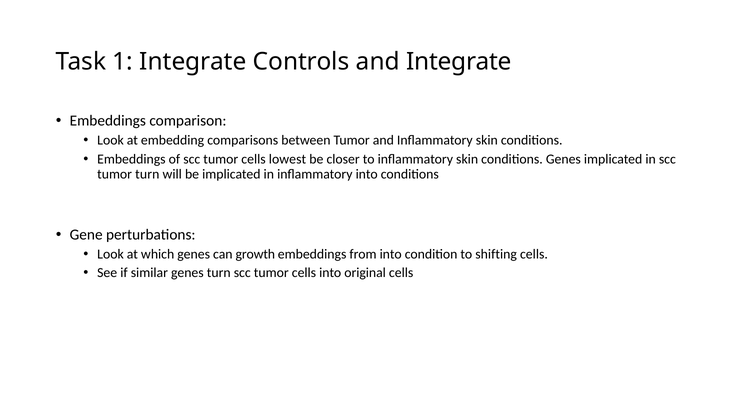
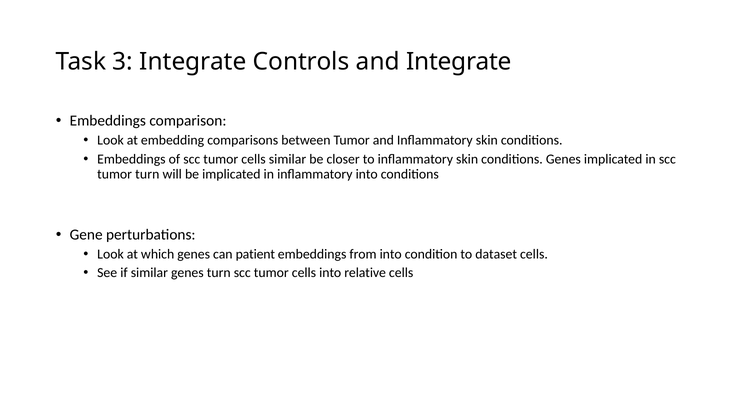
1: 1 -> 3 (123, 62)
cells lowest: lowest -> similar (288, 159)
growth: growth -> patient (255, 254)
shifting: shifting -> dataset (496, 254)
original: original -> relative (365, 273)
